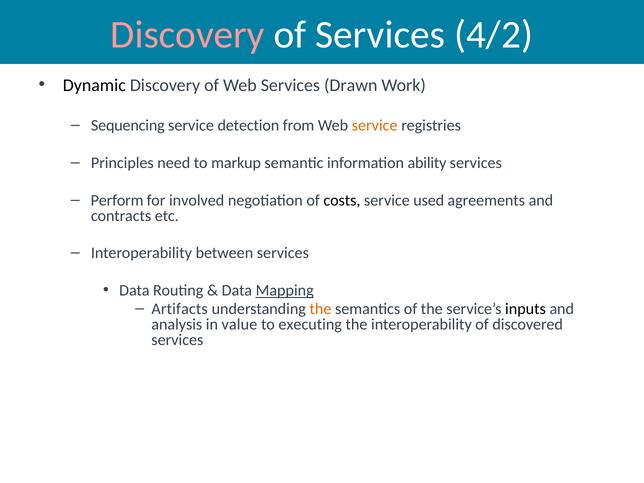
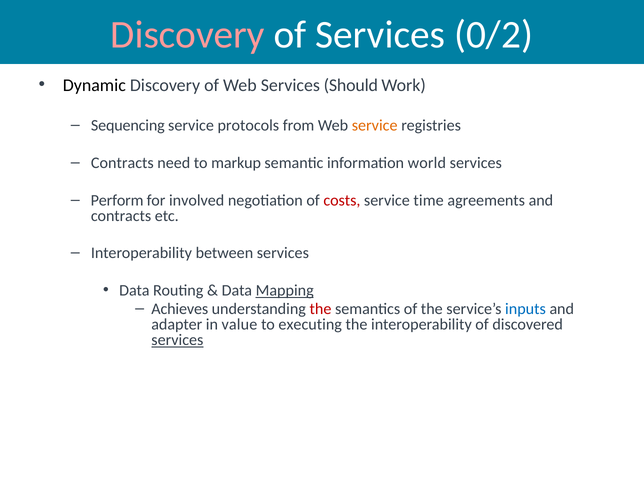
4/2: 4/2 -> 0/2 (494, 35)
Drawn: Drawn -> Should (351, 85)
detection: detection -> protocols (248, 126)
Principles: Principles -> Contracts (122, 163)
ability: ability -> world (427, 163)
costs colour: black -> red (342, 200)
used: used -> time (429, 200)
Artifacts: Artifacts -> Achieves (180, 309)
the colour: orange -> red (320, 309)
inputs colour: black -> blue (525, 309)
analysis: analysis -> adapter (177, 325)
services underline: none -> present (177, 340)
